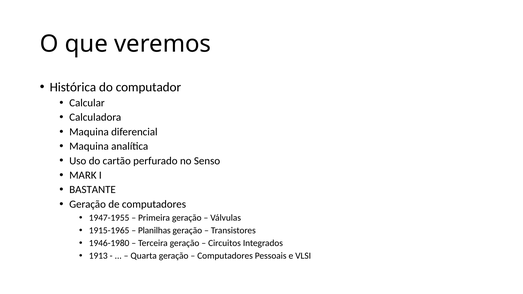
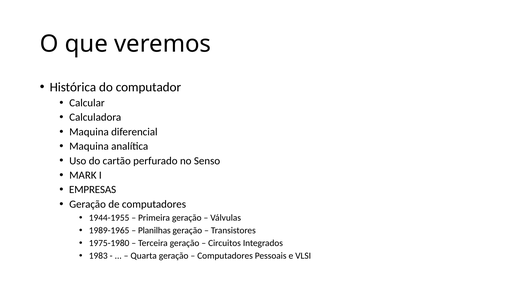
BASTANTE: BASTANTE -> EMPRESAS (93, 190)
1947-1955: 1947-1955 -> 1944-1955 (109, 218)
1915-1965: 1915-1965 -> 1989-1965 (109, 231)
1946-1980: 1946-1980 -> 1975-1980 (109, 243)
1913: 1913 -> 1983 (98, 256)
